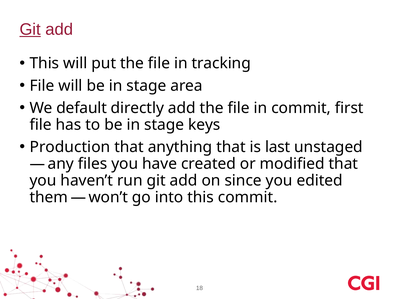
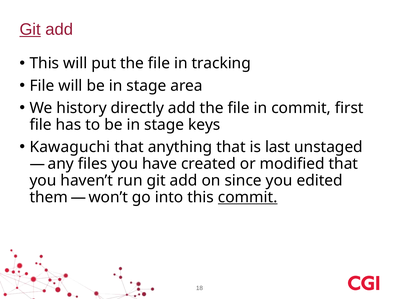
default: default -> history (82, 108)
Production: Production -> Kawaguchi (70, 147)
commit underline: none -> present (248, 197)
